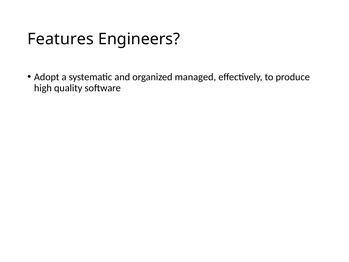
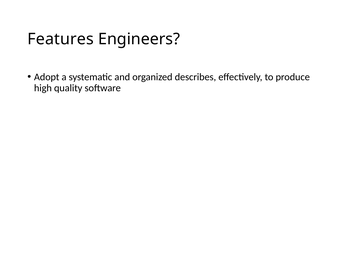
managed: managed -> describes (195, 77)
